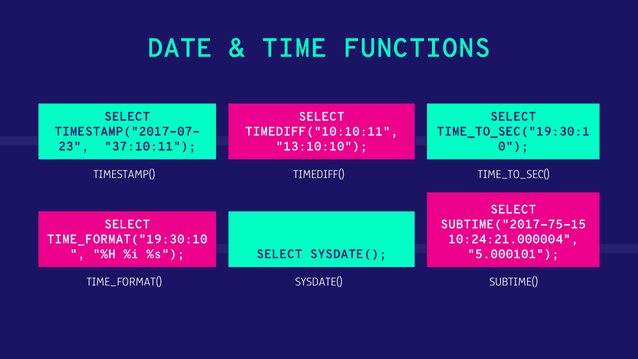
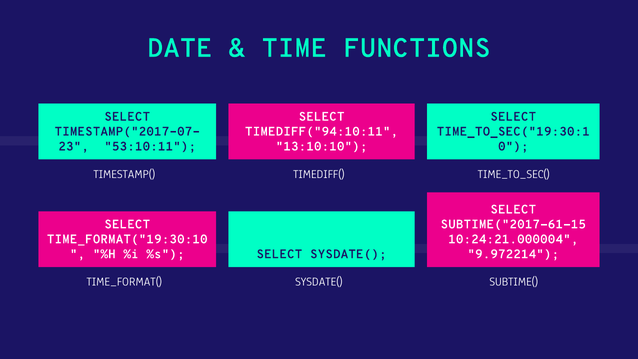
TIMEDIFF("10:10:11: TIMEDIFF("10:10:11 -> TIMEDIFF("94:10:11 (322, 131)
37:10:11: 37:10:11 -> 53:10:11 (150, 146)
SUBTIME("2017-75-15: SUBTIME("2017-75-15 -> SUBTIME("2017-61-15 (513, 224)
5.000101: 5.000101 -> 9.972214 (513, 254)
